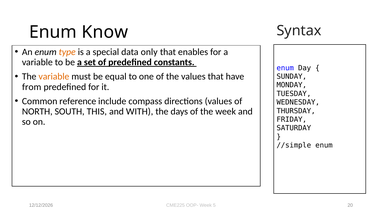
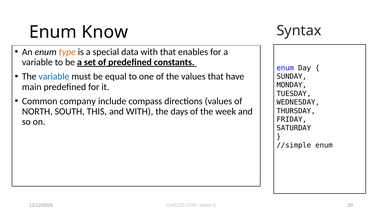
data only: only -> with (149, 52)
variable colour: orange -> blue (54, 77)
from: from -> main (32, 87)
reference: reference -> company (78, 101)
